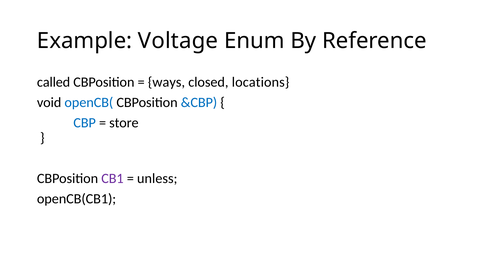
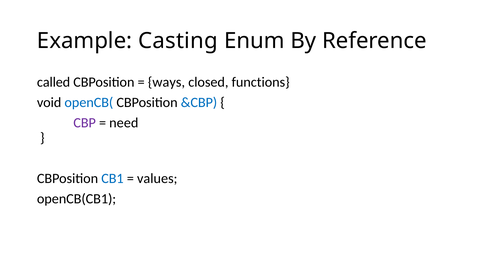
Voltage: Voltage -> Casting (178, 41)
locations: locations -> functions (261, 82)
CBP colour: blue -> purple (85, 123)
store: store -> need (124, 123)
CB1 colour: purple -> blue (112, 178)
unless: unless -> values (157, 178)
